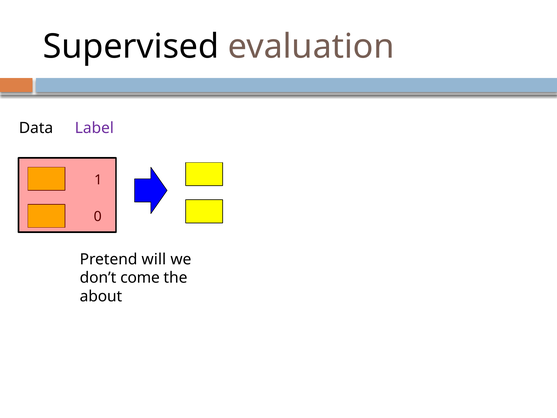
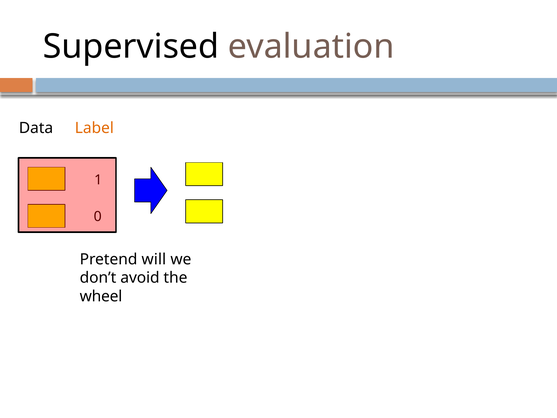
Label colour: purple -> orange (94, 128)
come: come -> avoid (140, 278)
about: about -> wheel (101, 296)
